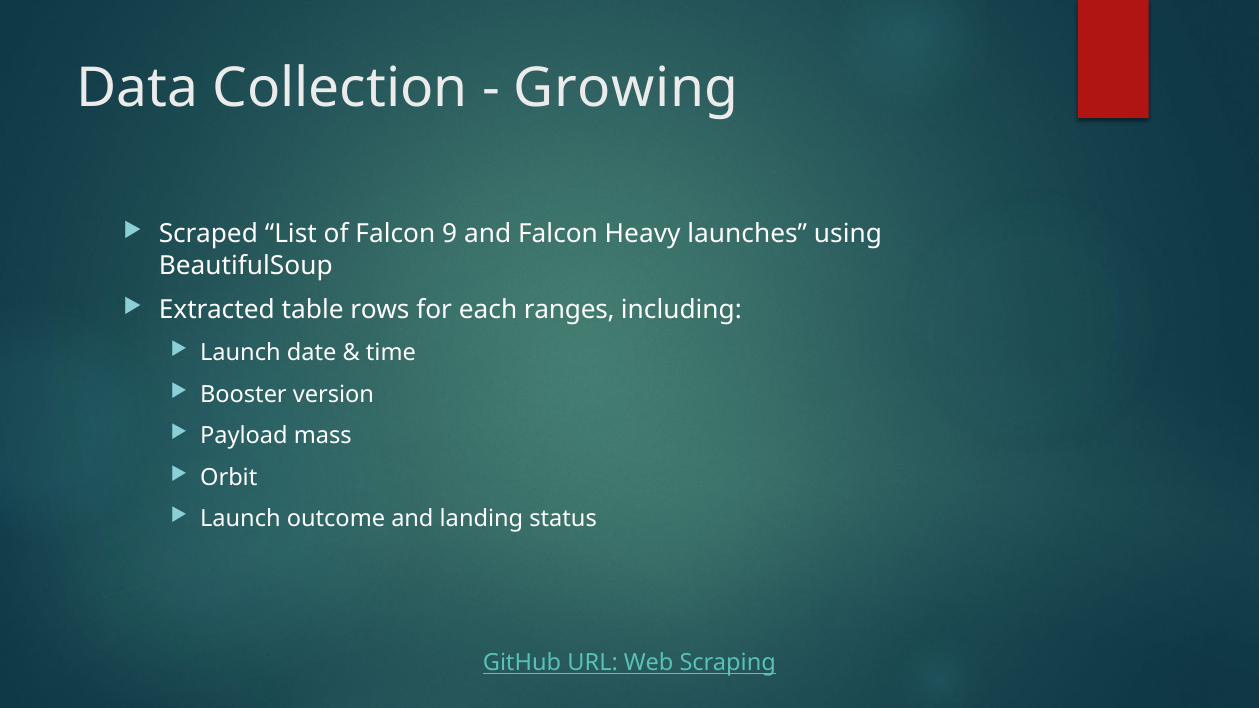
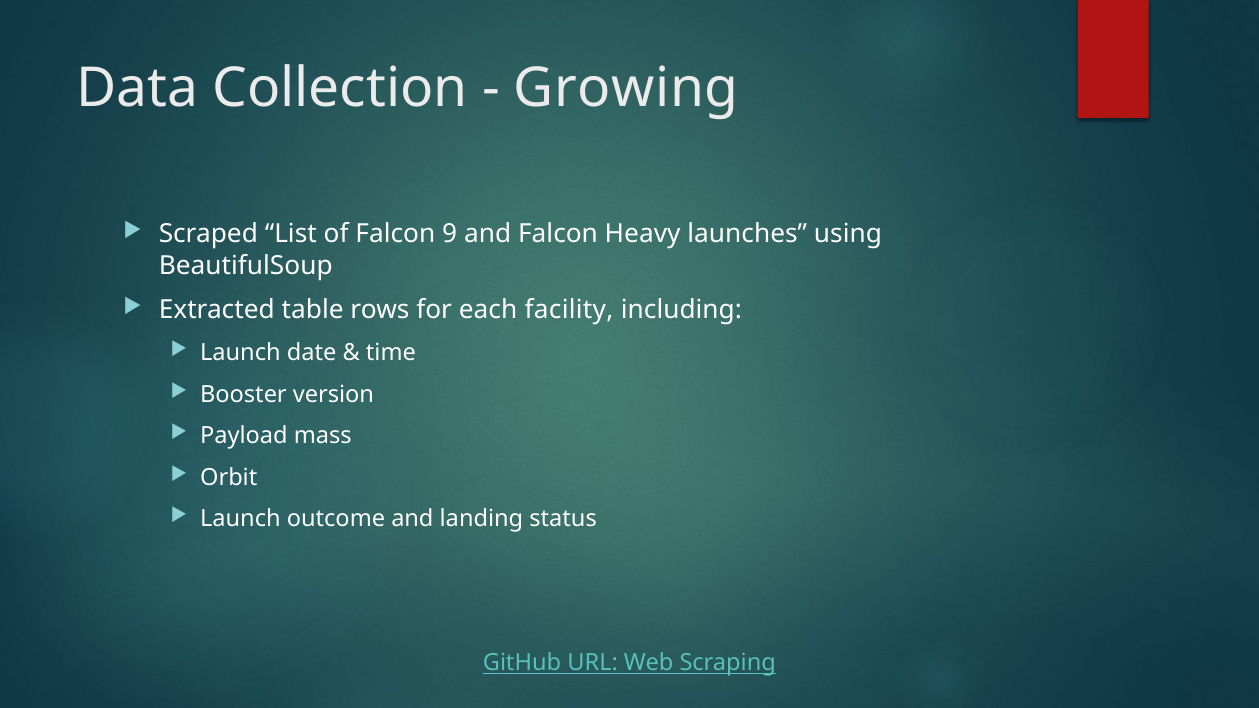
ranges: ranges -> facility (569, 310)
